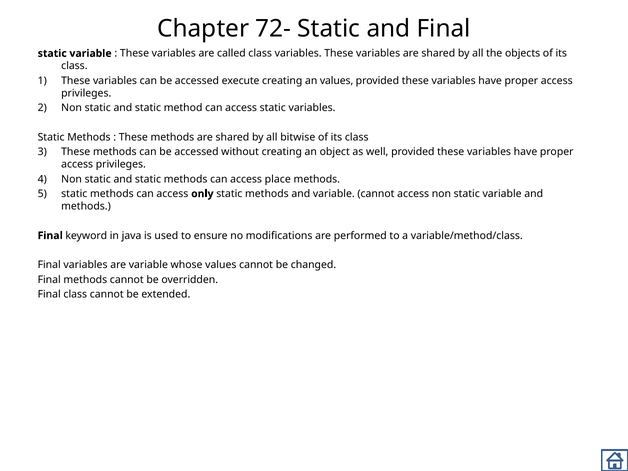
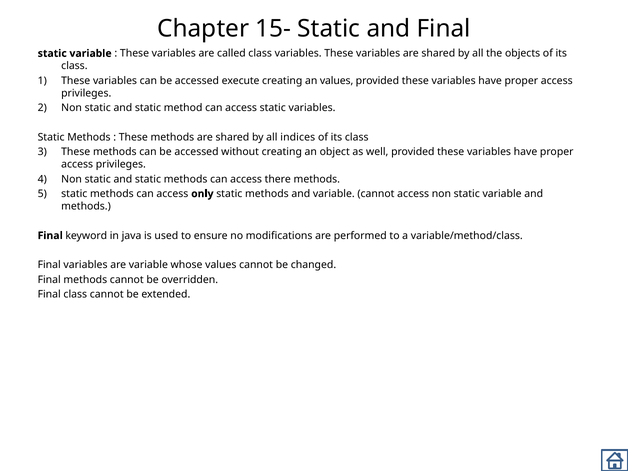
72-: 72- -> 15- (273, 29)
bitwise: bitwise -> indices (298, 137)
place: place -> there (278, 179)
